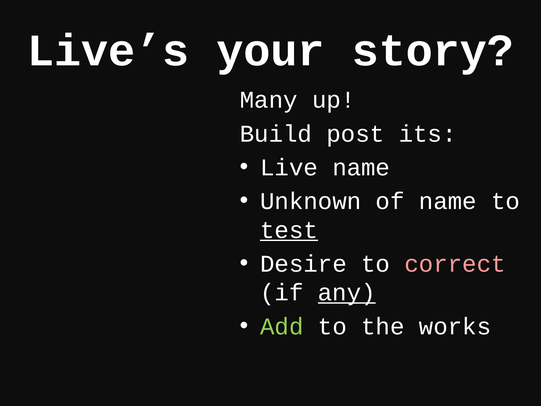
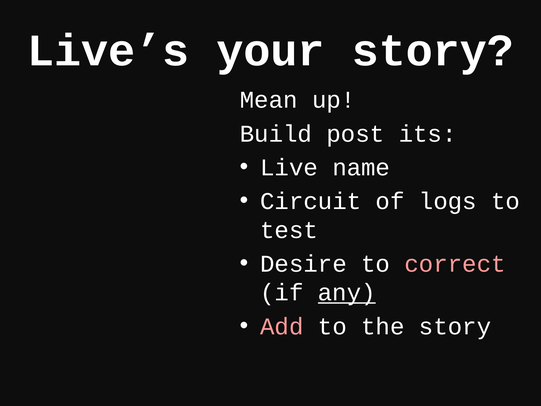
Many: Many -> Mean (269, 100)
Unknown: Unknown -> Circuit (311, 201)
of name: name -> logs (448, 201)
test underline: present -> none (289, 230)
Add colour: light green -> pink (282, 326)
the works: works -> story (455, 326)
